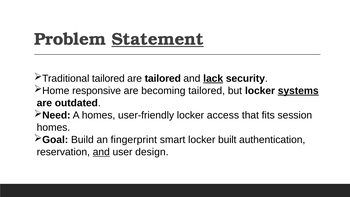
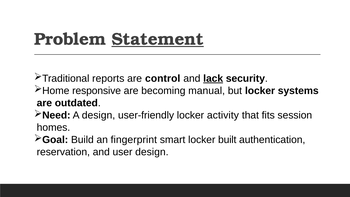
tailored: tailored -> reports (108, 78)
are tailored: tailored -> control (163, 78)
becoming tailored: tailored -> manual (207, 91)
systems underline: present -> none (298, 91)
A homes: homes -> design (98, 115)
access: access -> activity (223, 115)
and underline: present -> none (101, 152)
